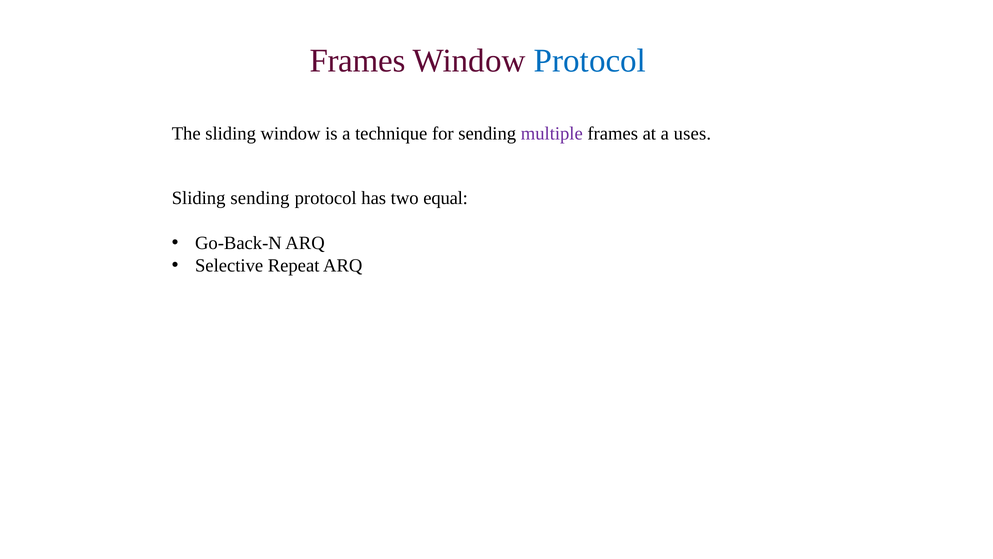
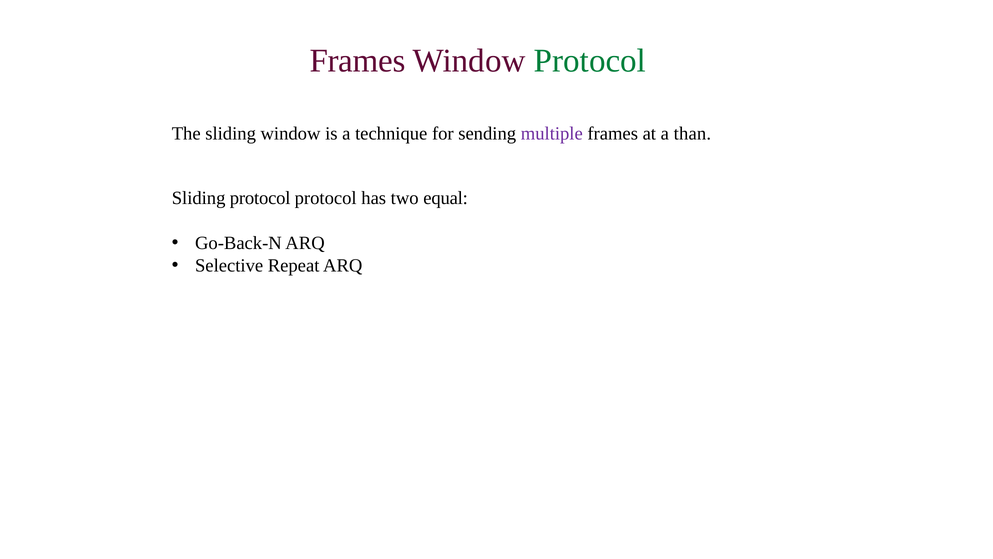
Protocol colour: blue -> green (590, 61)
uses: uses -> than (692, 133)
Sliding sending: sending -> protocol (260, 198)
